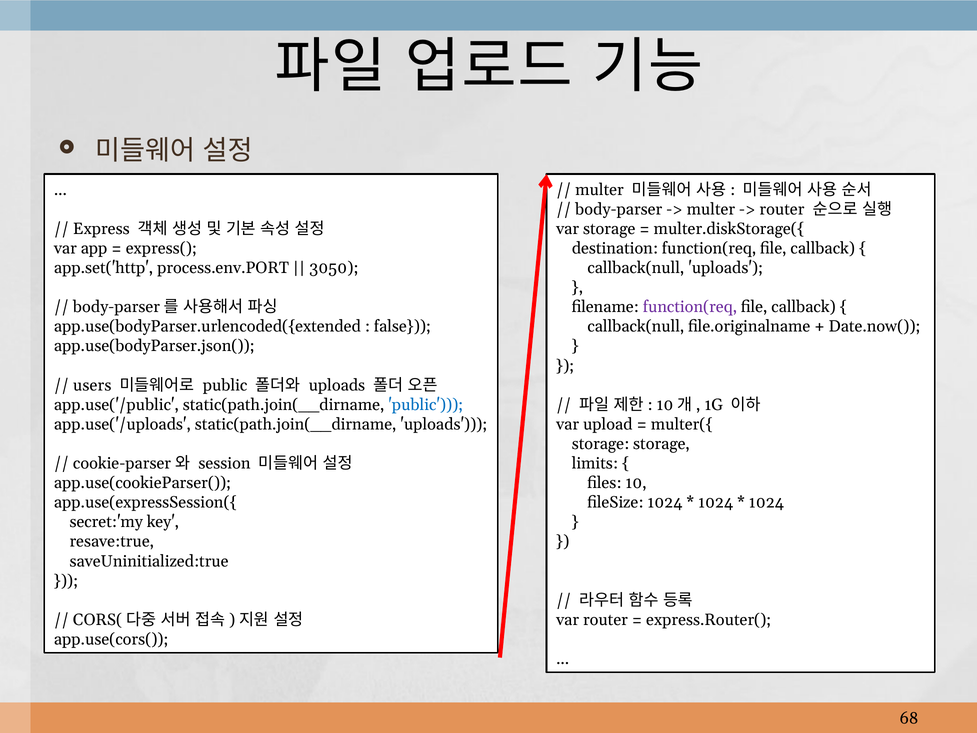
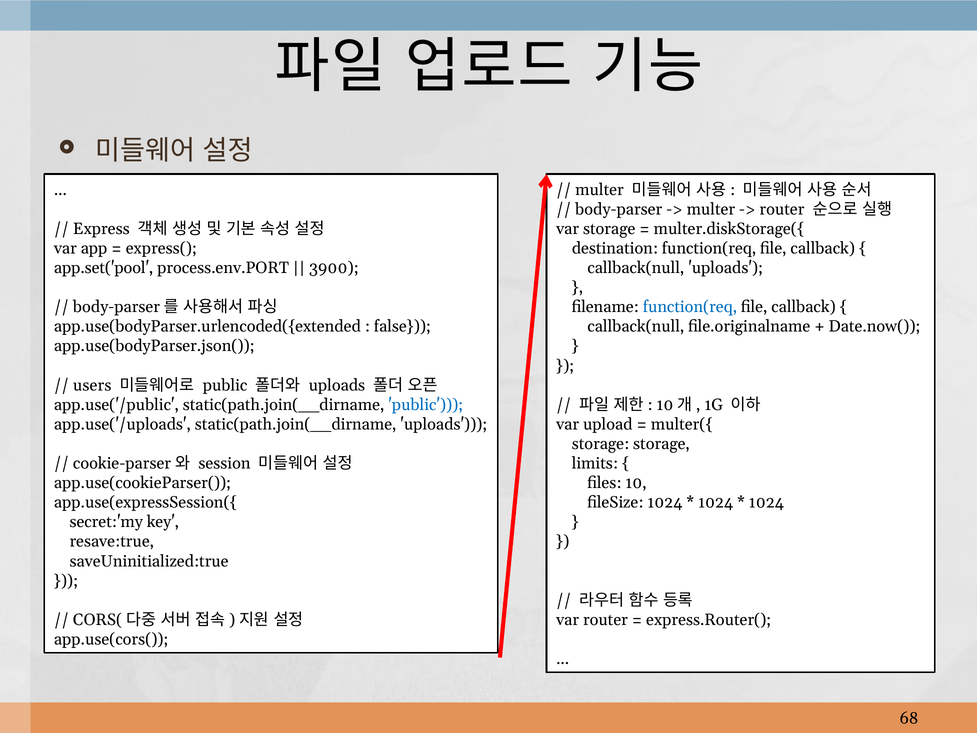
app.set('http: app.set('http -> app.set('pool (104, 268)
3050: 3050 -> 3900 (334, 268)
function(req colour: purple -> blue (690, 307)
